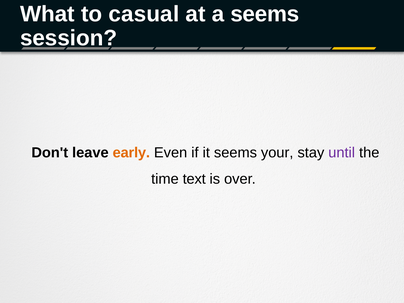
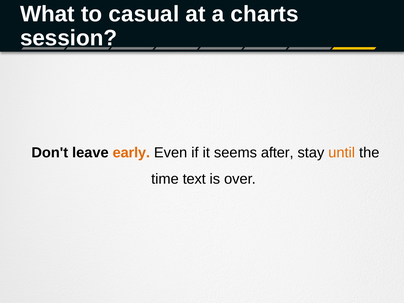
a seems: seems -> charts (265, 14)
your: your -> after (277, 153)
until colour: purple -> orange (342, 153)
